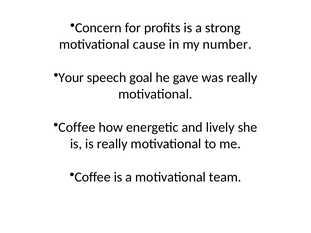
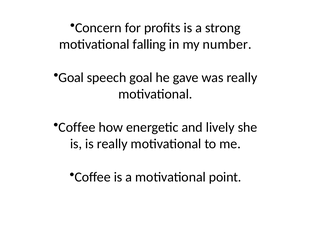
cause: cause -> falling (149, 44)
Your: Your -> Goal (71, 78)
team: team -> point (225, 177)
